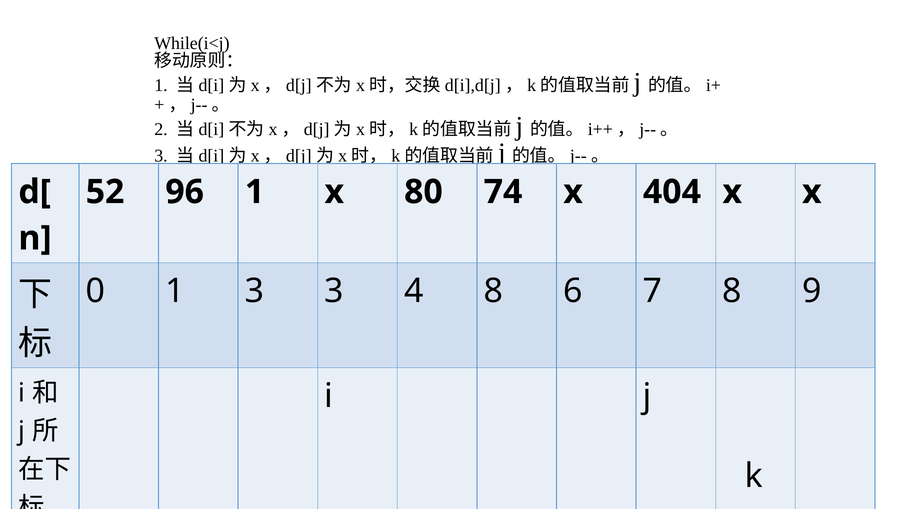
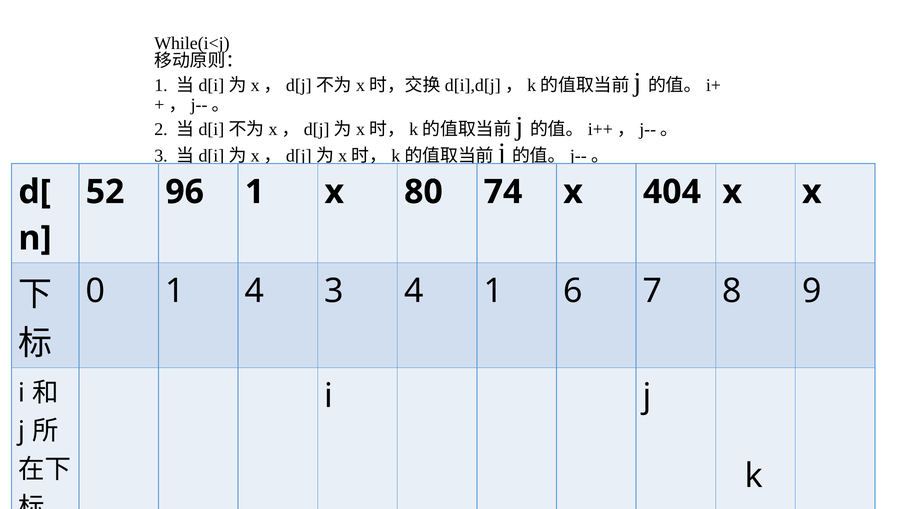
1 3: 3 -> 4 (255, 291)
4 8: 8 -> 1 (493, 291)
